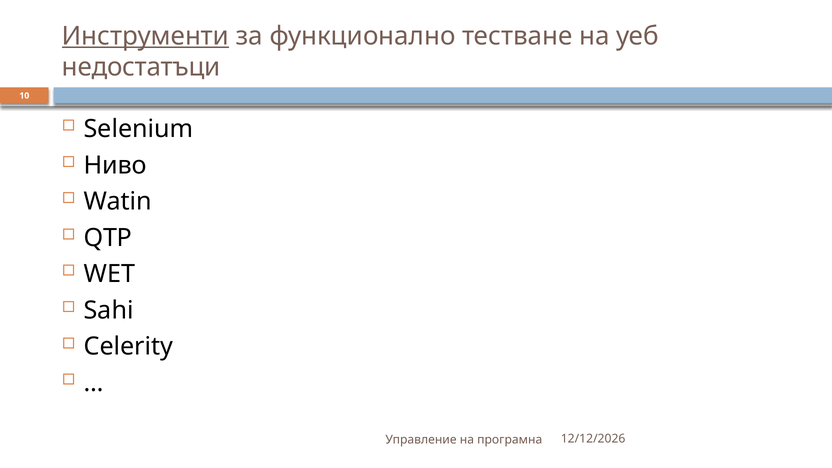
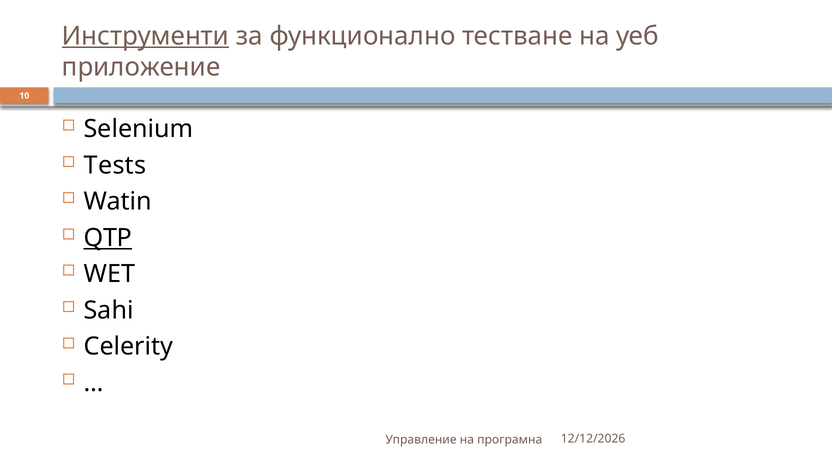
недостатъци: недостатъци -> приложение (141, 67)
Ниво: Ниво -> Tests (115, 165)
QTP underline: none -> present (108, 238)
